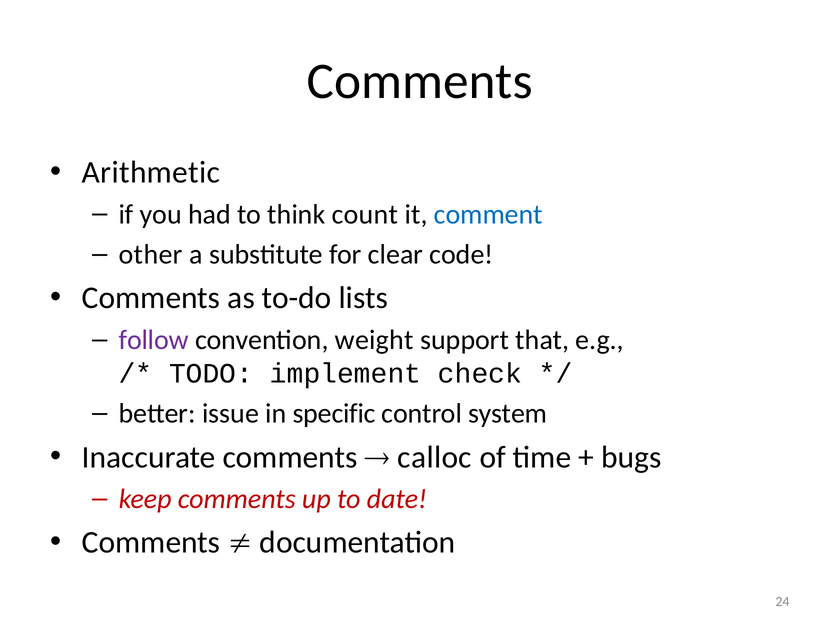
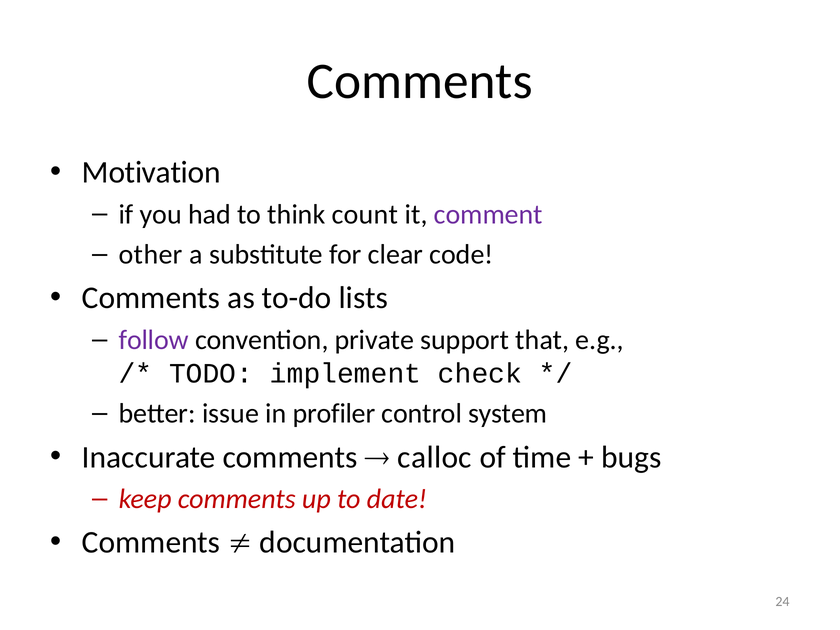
Arithmetic: Arithmetic -> Motivation (151, 172)
comment colour: blue -> purple (488, 214)
weight: weight -> private (374, 340)
specific: specific -> profiler (334, 414)
